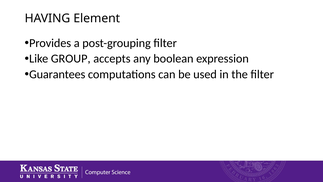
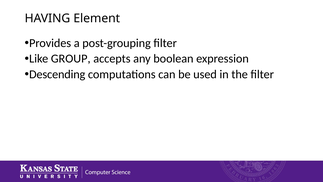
Guarantees: Guarantees -> Descending (57, 74)
